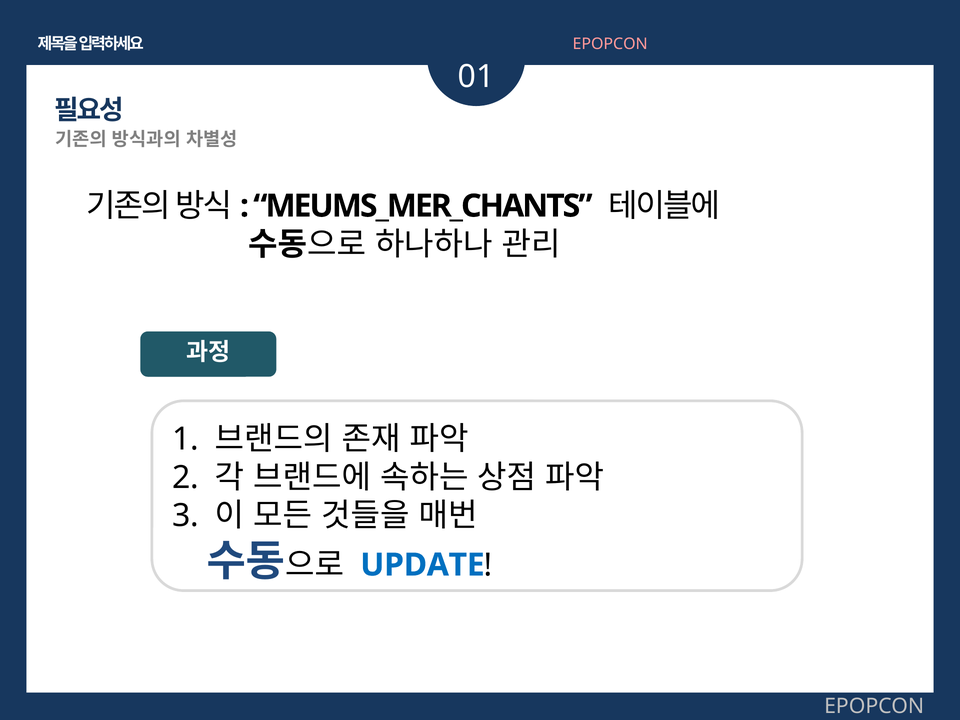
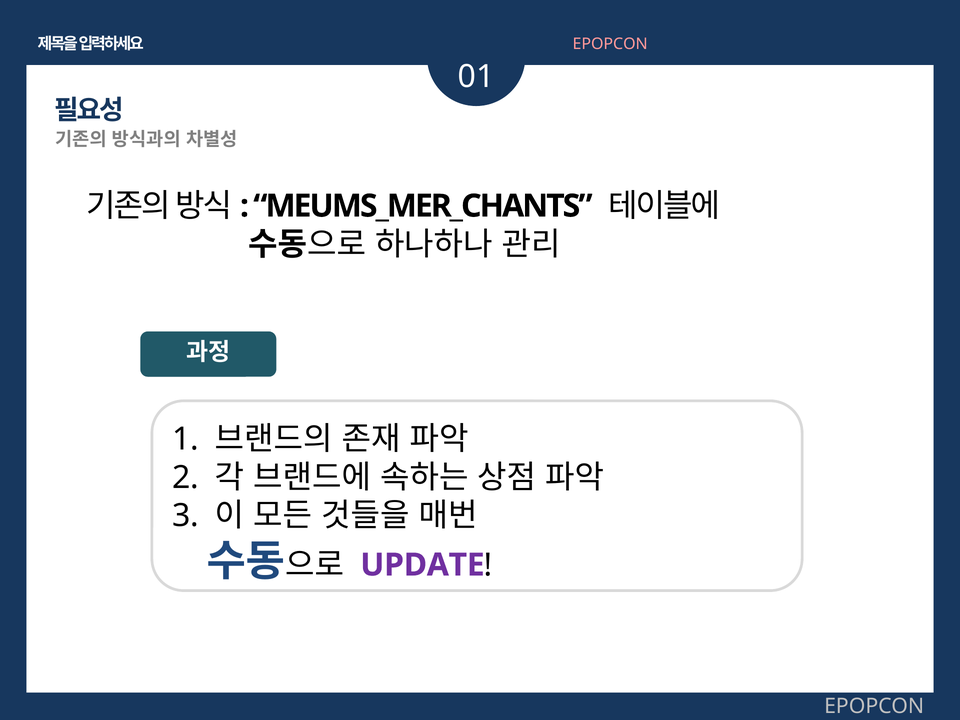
UPDATE colour: blue -> purple (422, 565)
